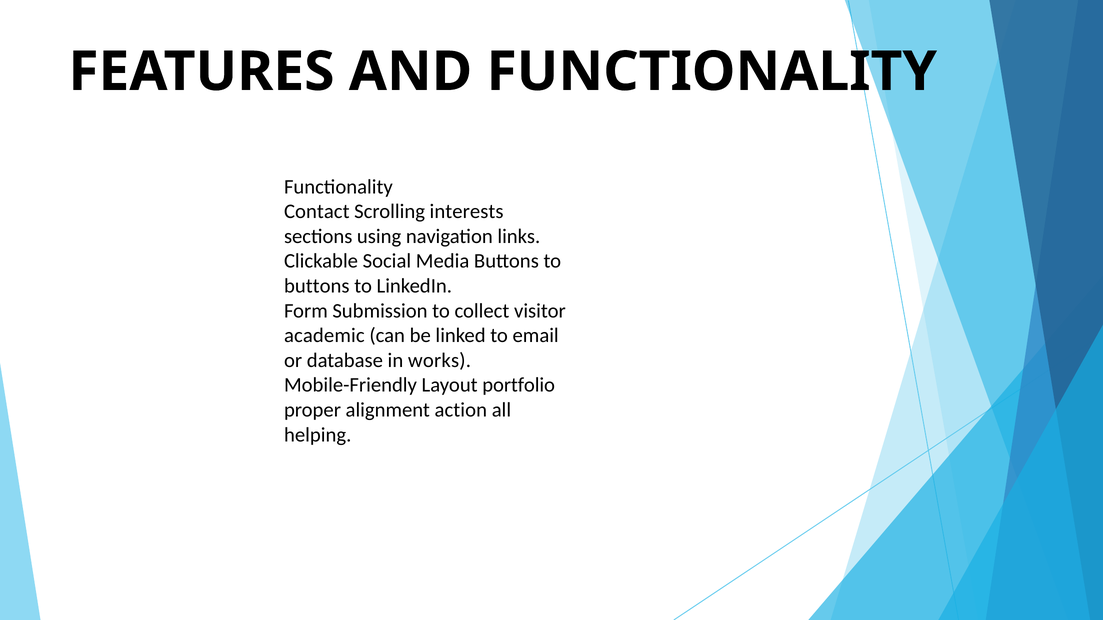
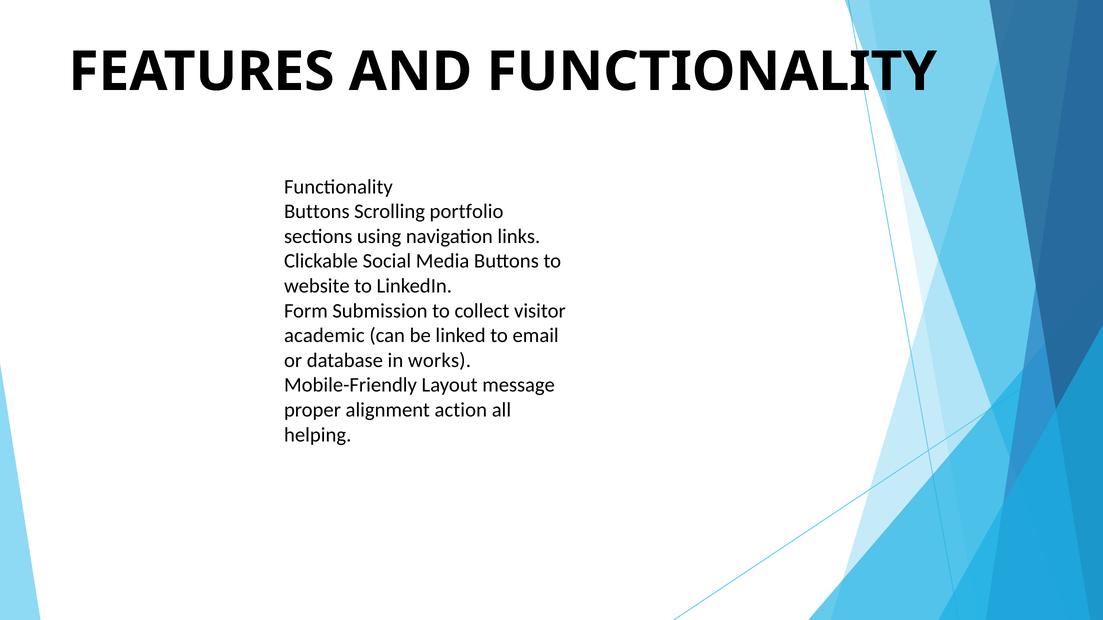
Contact: Contact -> Buttons (317, 212)
interests: interests -> portfolio (467, 212)
buttons: buttons -> website (317, 286)
portfolio: portfolio -> message (519, 385)
